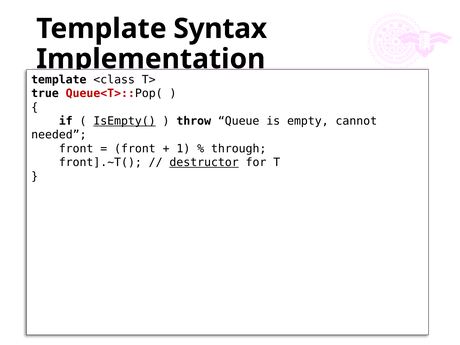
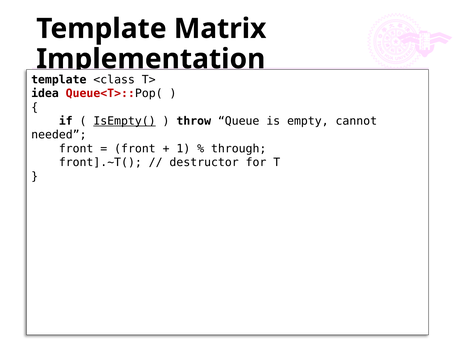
Syntax: Syntax -> Matrix (220, 29)
true: true -> idea (45, 93)
destructor underline: present -> none (204, 162)
